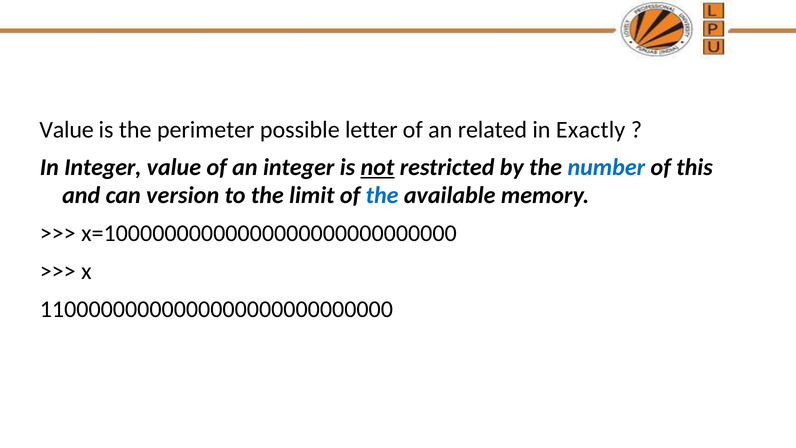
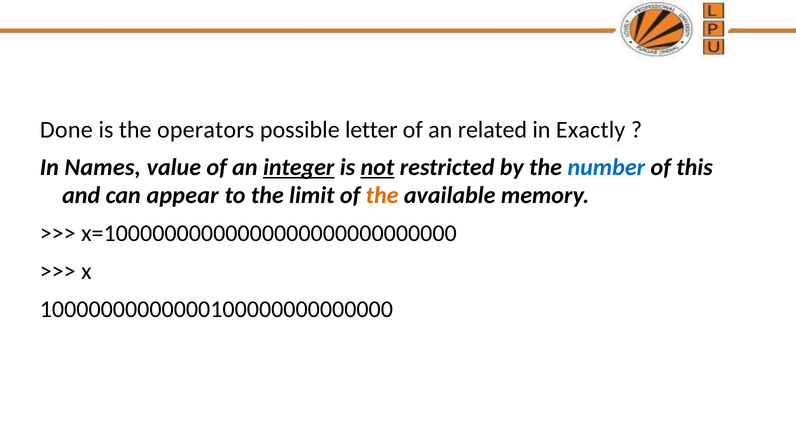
Value: Value -> Done (66, 130)
perimeter: perimeter -> operators (206, 130)
In Integer: Integer -> Names (103, 167)
integer underline: none -> present (299, 167)
version: version -> appear (183, 195)
the colour: blue -> orange (382, 195)
11000000000000000000000000000: 11000000000000000000000000000 -> 10000000000000100000000000000 (216, 309)
